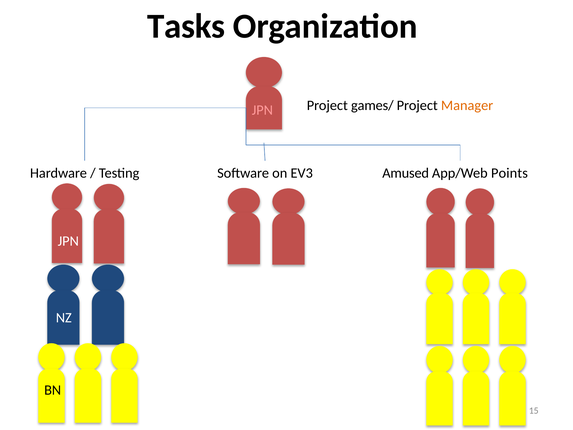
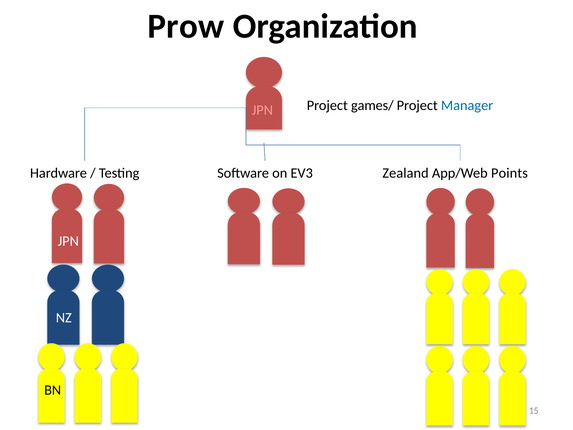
Tasks: Tasks -> Prow (186, 26)
Manager colour: orange -> blue (467, 105)
Amused: Amused -> Zealand (406, 173)
